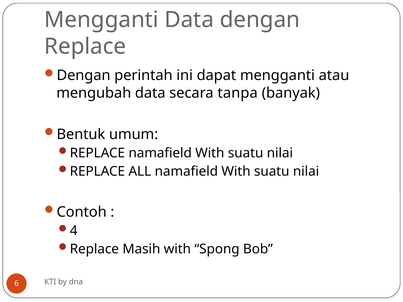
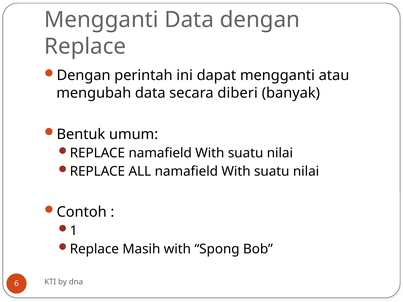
tanpa: tanpa -> diberi (238, 93)
4: 4 -> 1 (74, 231)
